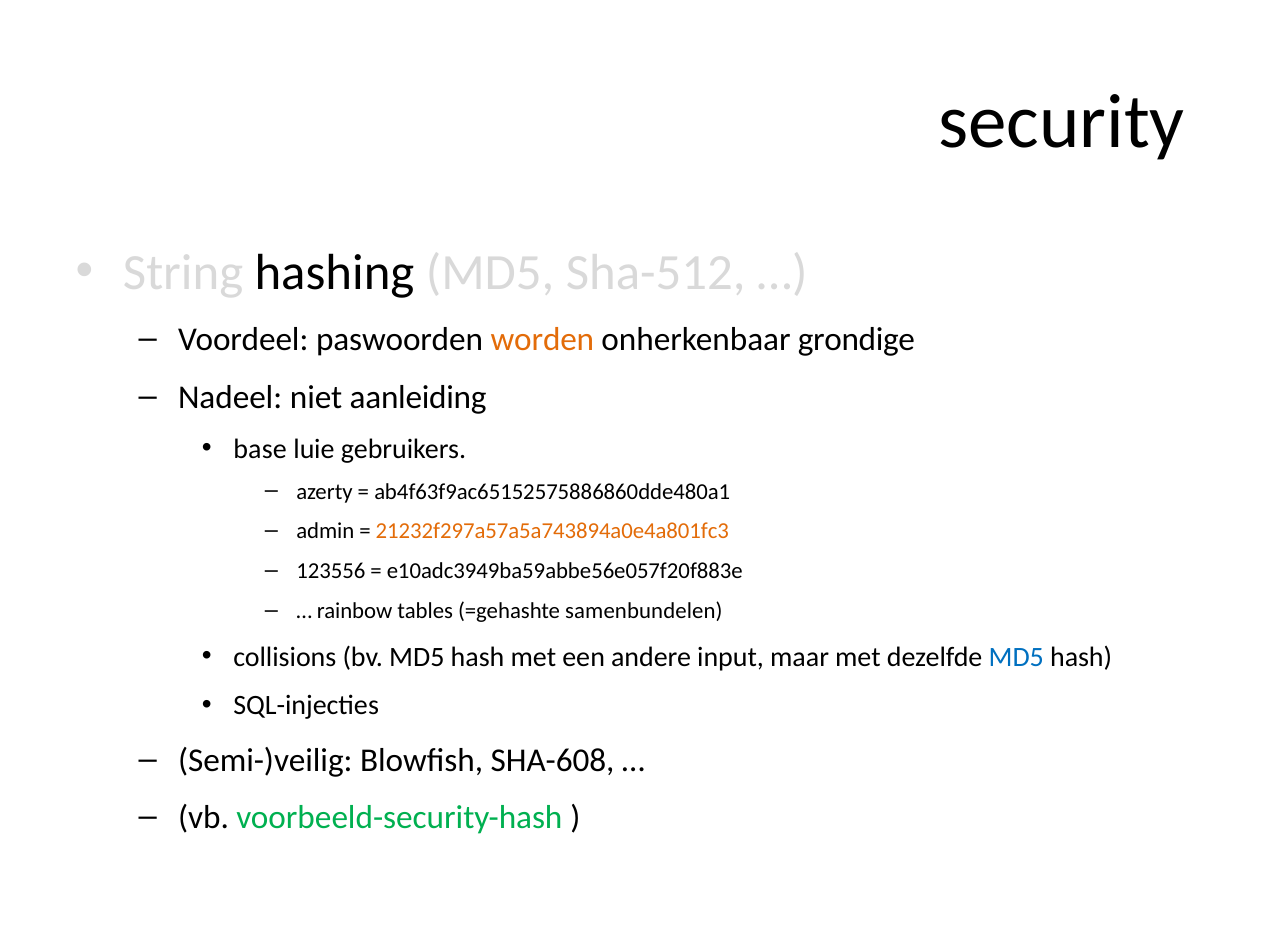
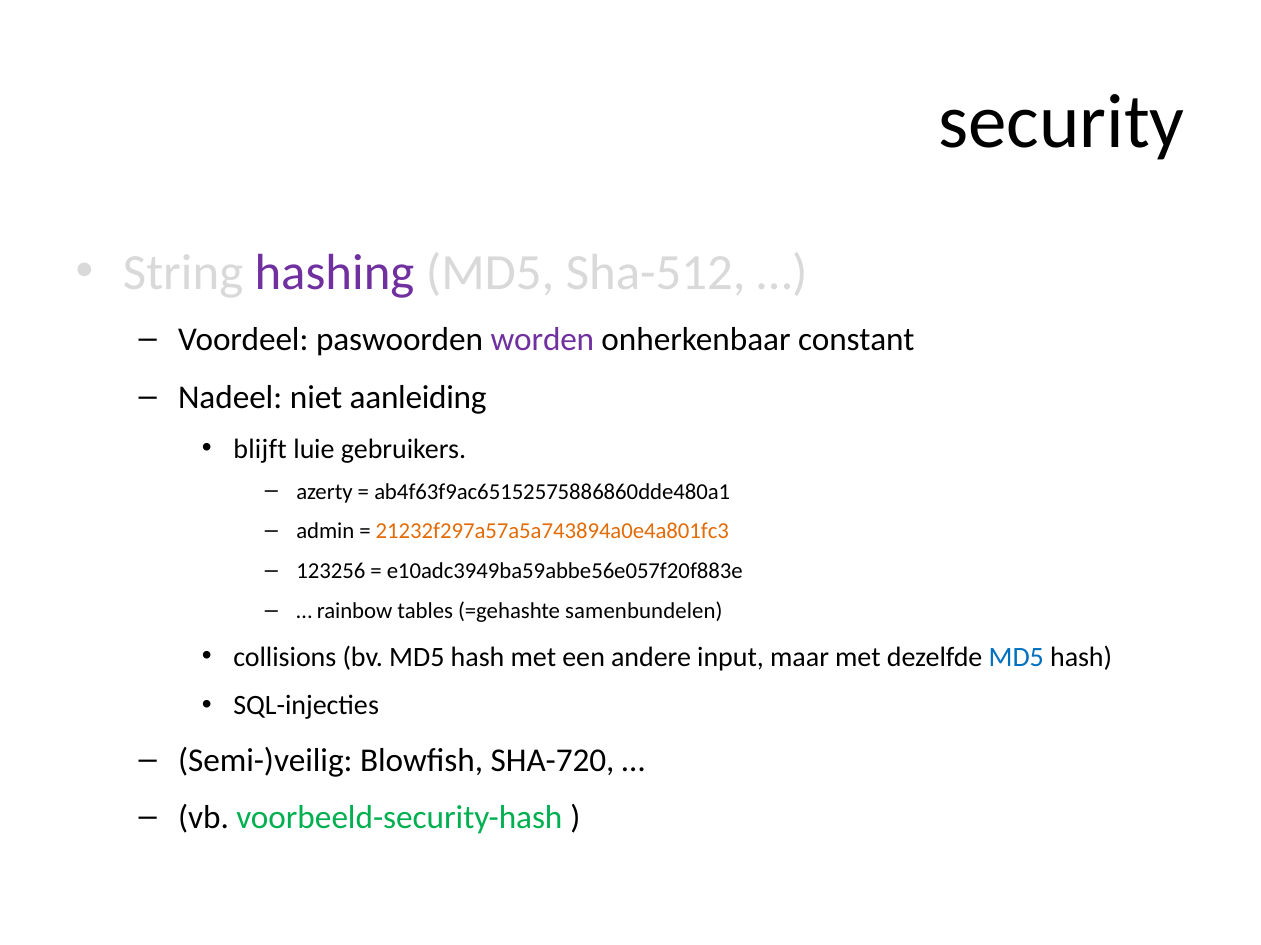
hashing colour: black -> purple (334, 273)
worden colour: orange -> purple (542, 340)
grondige: grondige -> constant (856, 340)
base: base -> blijft (260, 449)
123556: 123556 -> 123256 (331, 572)
SHA-608: SHA-608 -> SHA-720 (553, 761)
